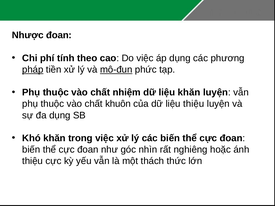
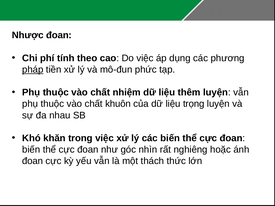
mô-đun underline: present -> none (116, 70)
liệu khăn: khăn -> thêm (189, 93)
liệu thiệu: thiệu -> trọng (194, 104)
đa dụng: dụng -> nhau (60, 115)
thiệu: thiệu -> đoan (33, 161)
